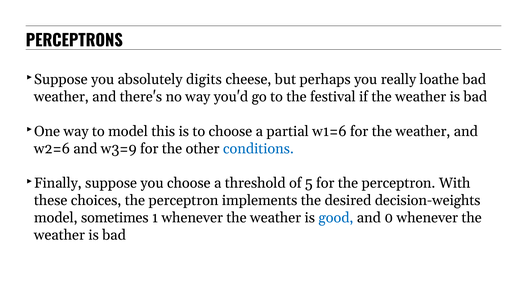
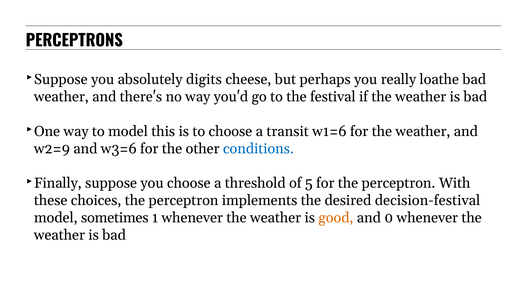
partial: partial -> transit (288, 131)
w2=6: w2=6 -> w2=9 (52, 149)
w3=9: w3=9 -> w3=6 (119, 149)
decision-weights: decision-weights -> decision-festival (428, 200)
good colour: blue -> orange (336, 218)
